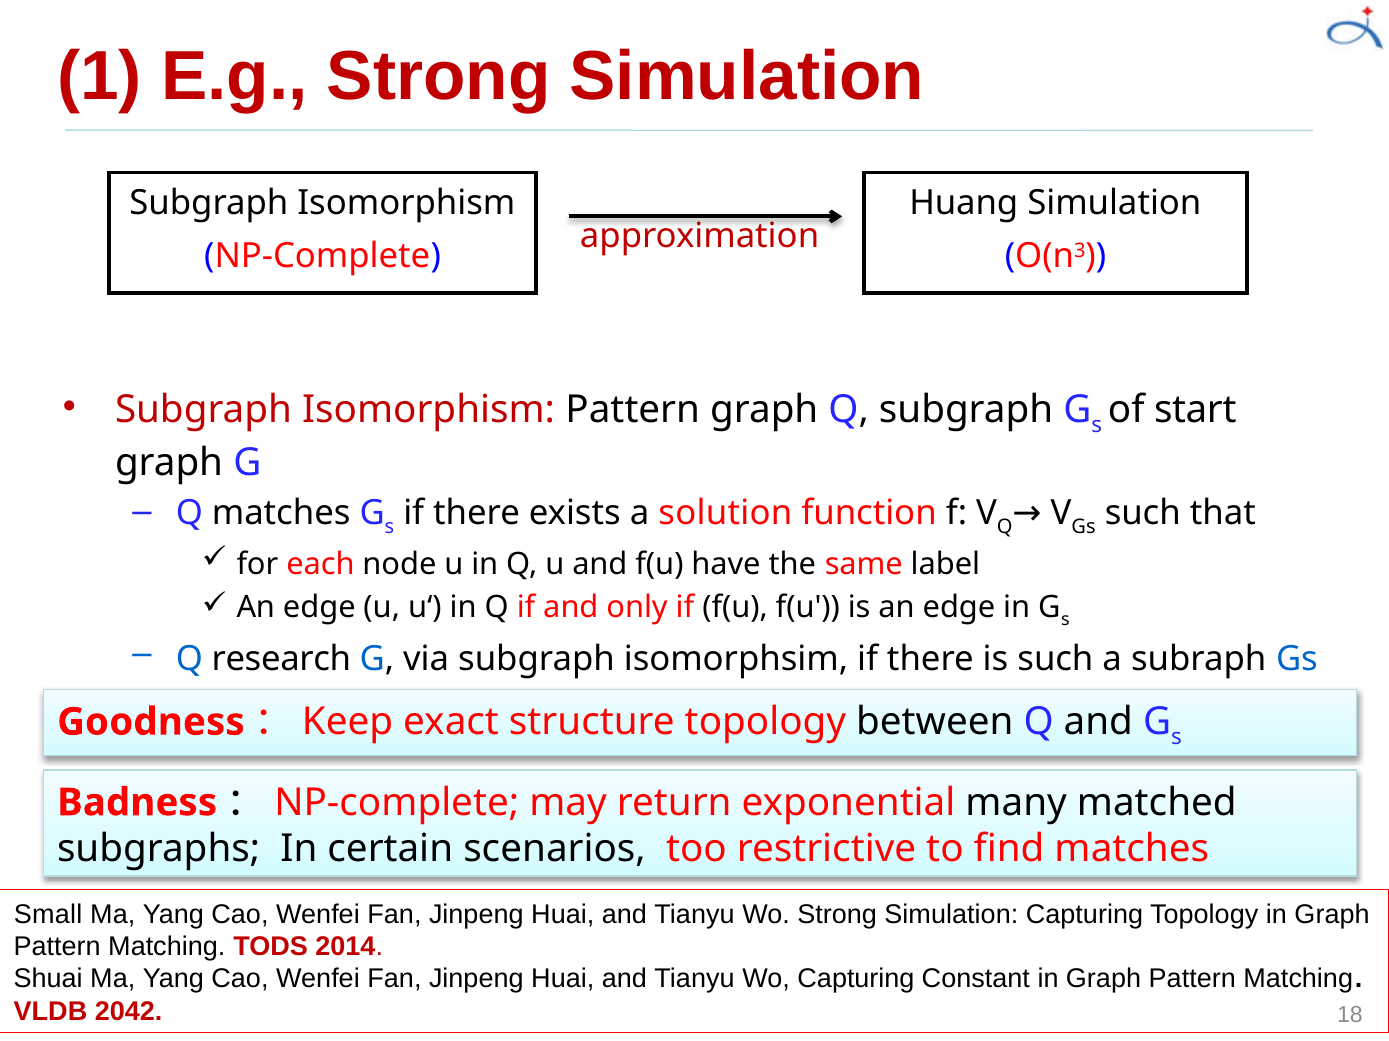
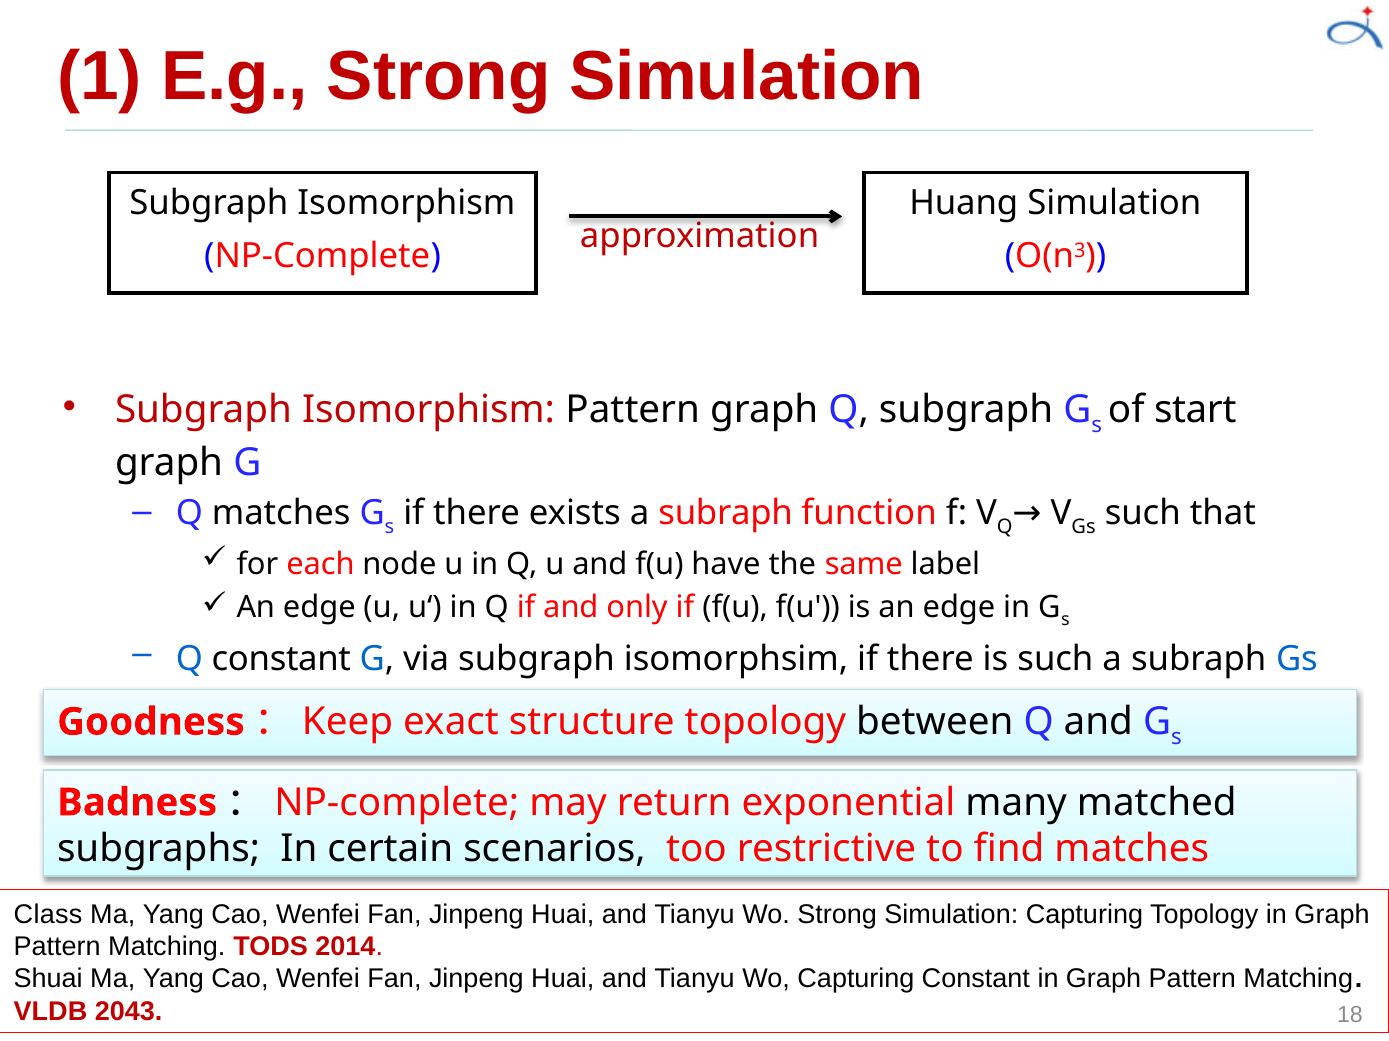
exists a solution: solution -> subraph (726, 514)
Q research: research -> constant (281, 660)
Small: Small -> Class (48, 915)
2042: 2042 -> 2043 (129, 1012)
